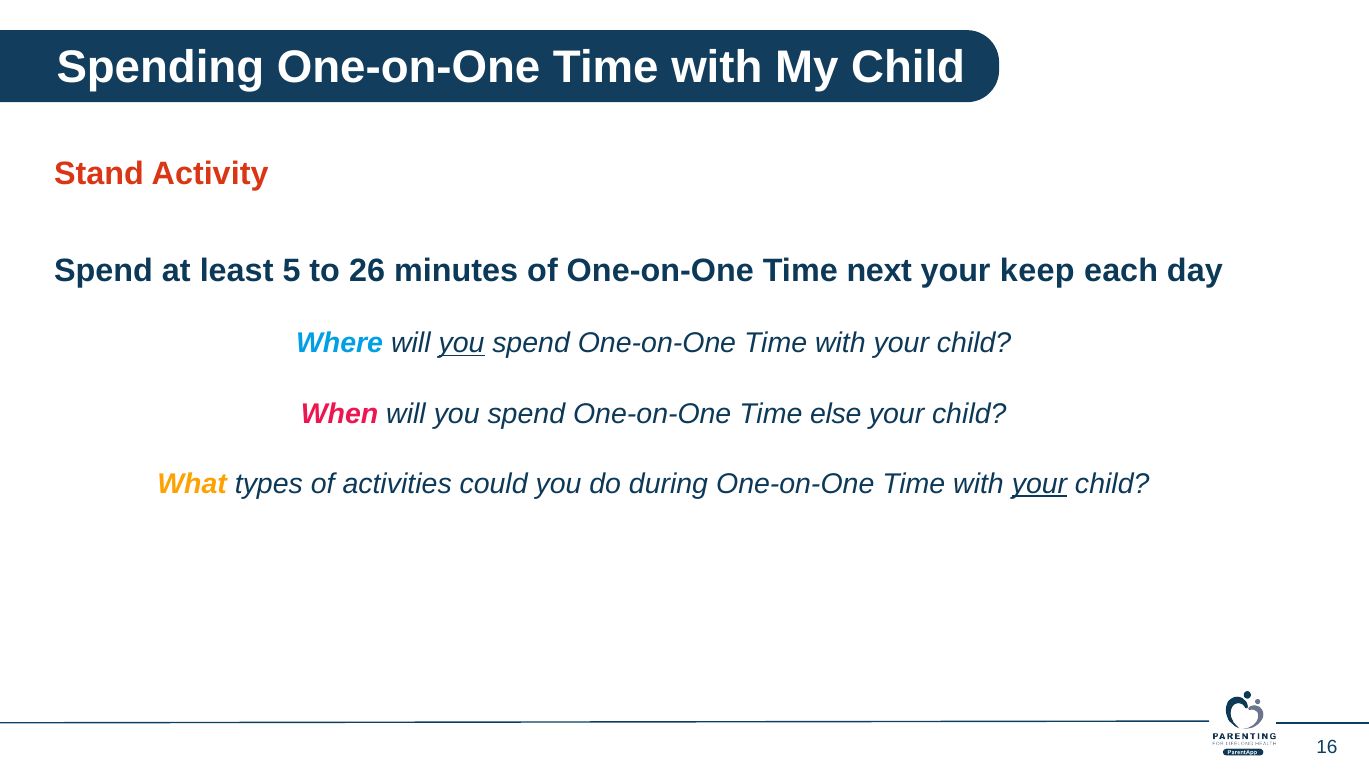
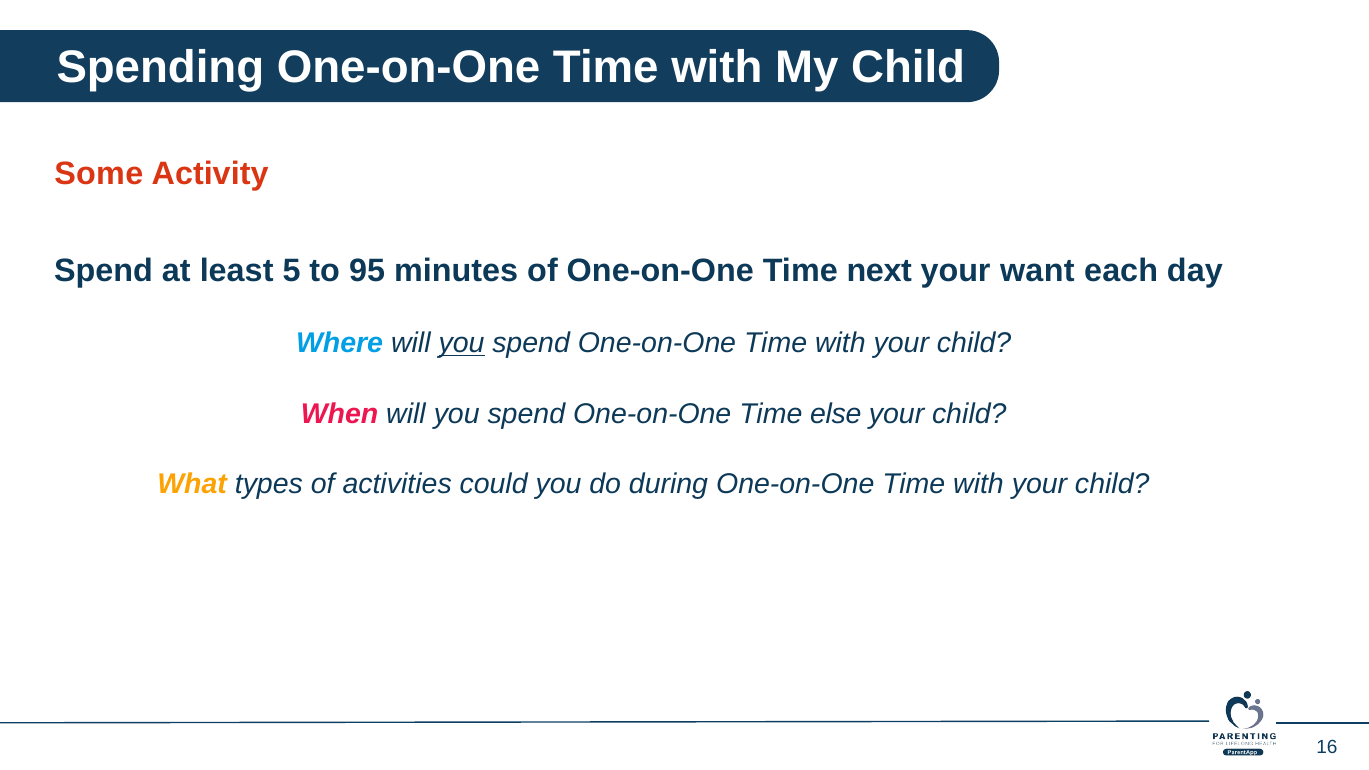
Stand: Stand -> Some (99, 174)
26: 26 -> 95 (367, 271)
keep: keep -> want (1037, 271)
your underline: present -> none (1040, 484)
